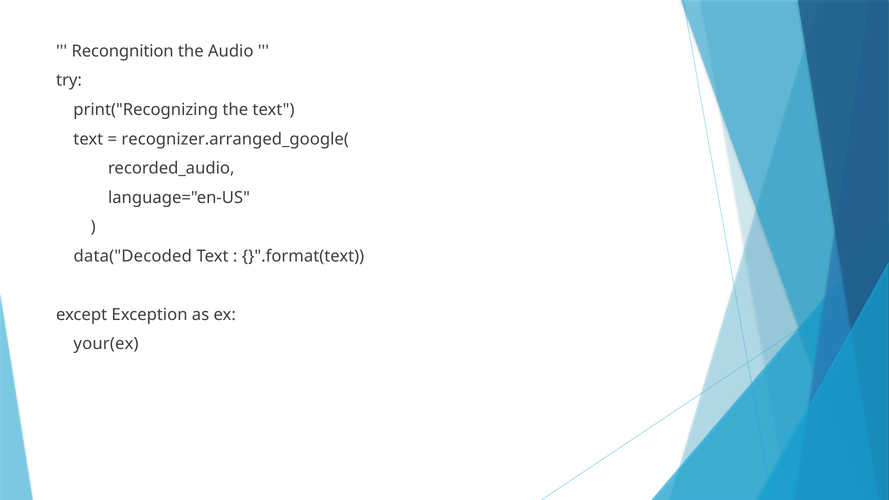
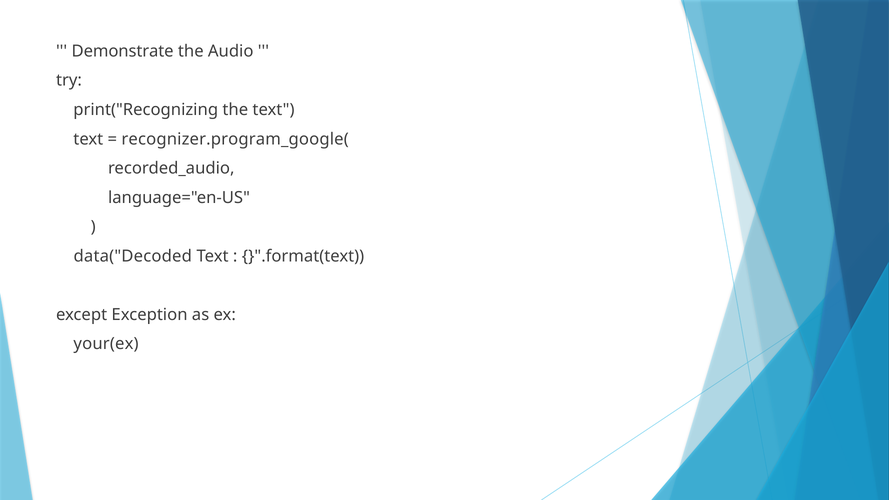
Recongnition: Recongnition -> Demonstrate (123, 51)
recognizer.arranged_google(: recognizer.arranged_google( -> recognizer.program_google( (235, 139)
